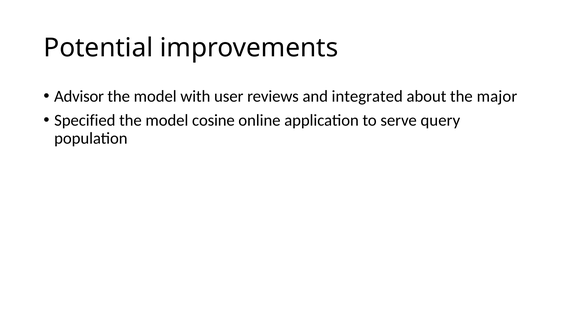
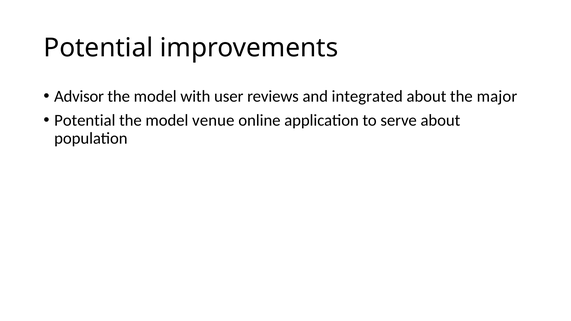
Specified: Specified -> Potential (85, 120)
cosine: cosine -> venue (213, 120)
serve query: query -> about (440, 120)
